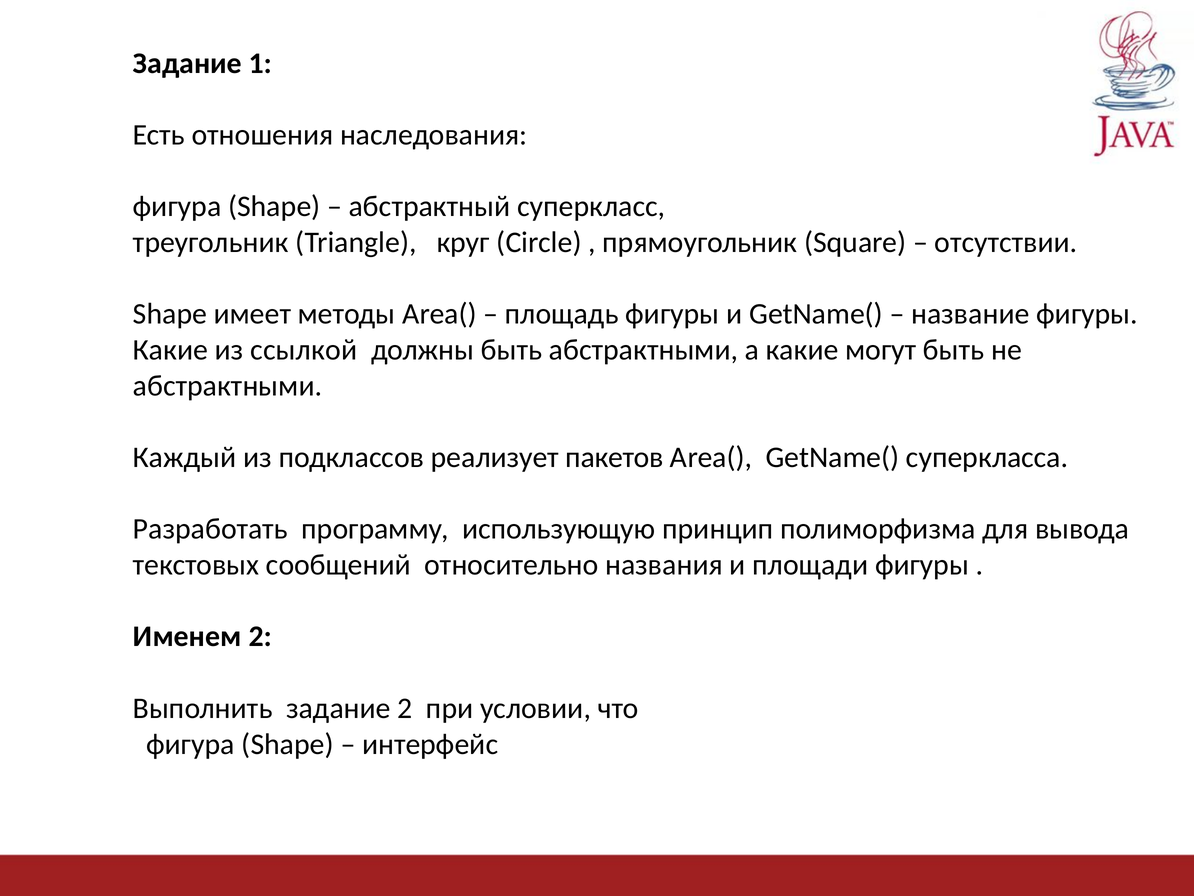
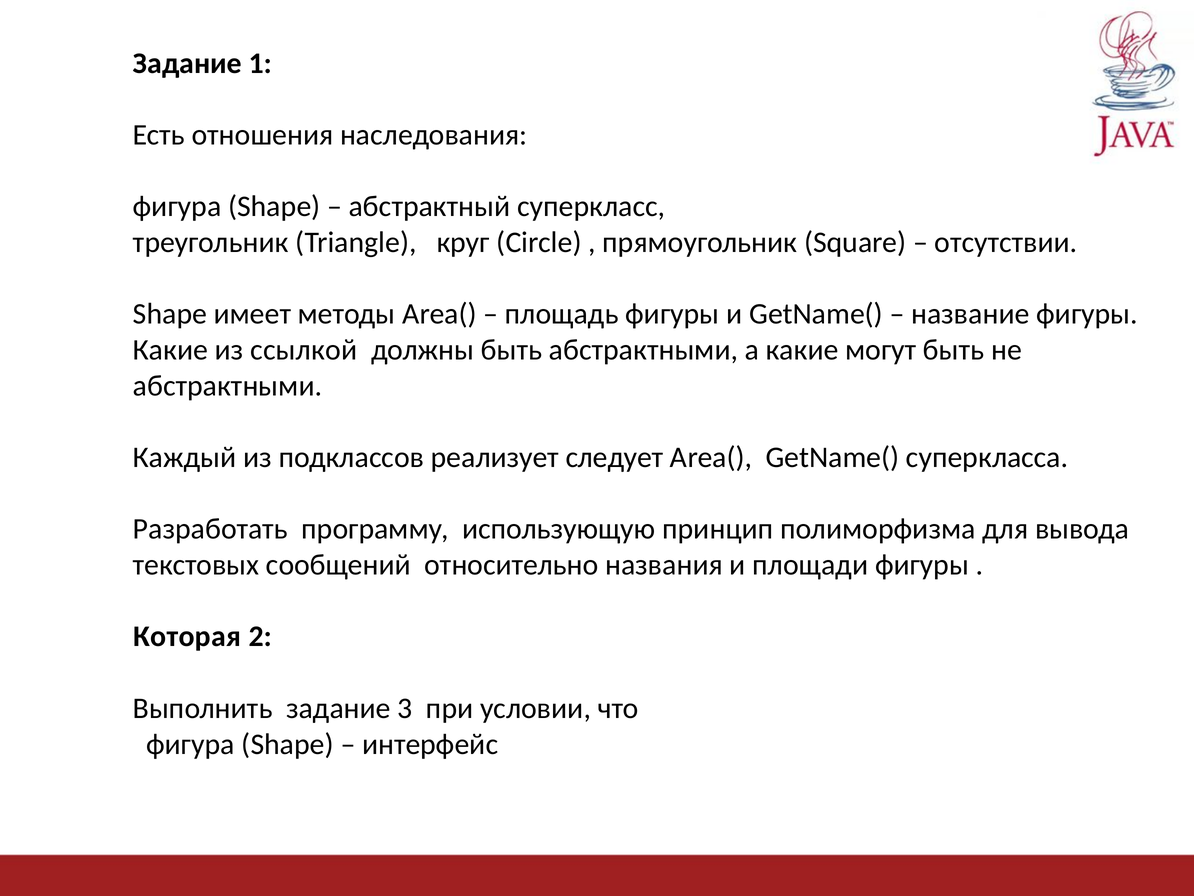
пакетов: пакетов -> следует (614, 457)
Именем: Именем -> Которая (187, 636)
задание 2: 2 -> 3 (405, 708)
